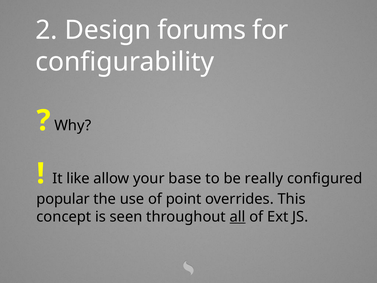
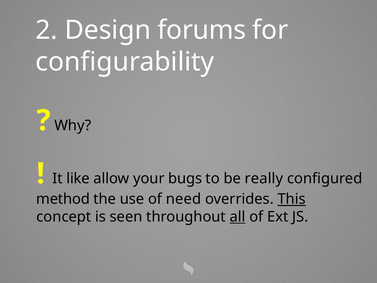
base: base -> bugs (185, 178)
popular: popular -> method (63, 199)
point: point -> need (183, 199)
This underline: none -> present (292, 199)
